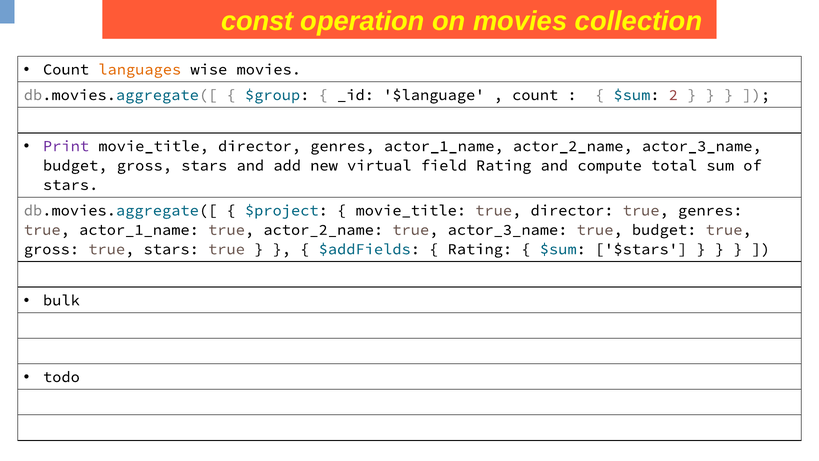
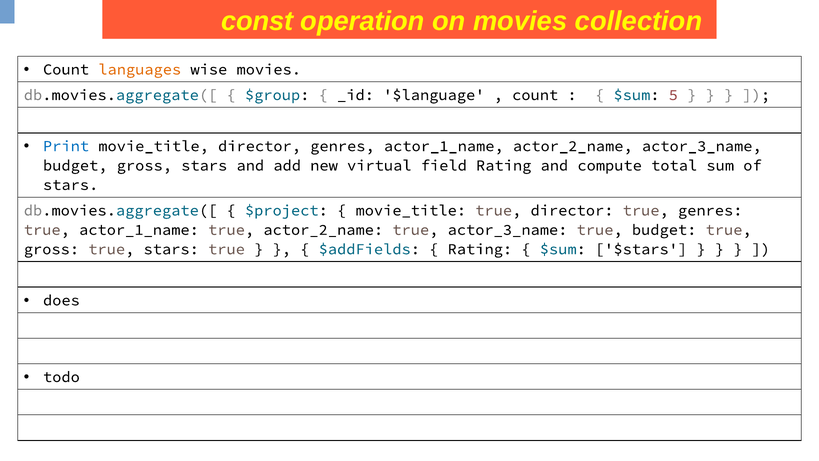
2: 2 -> 5 (673, 95)
Print colour: purple -> blue (66, 146)
bulk: bulk -> does (61, 300)
